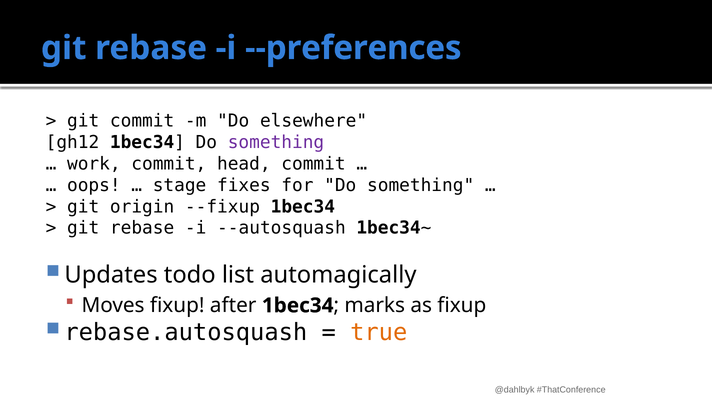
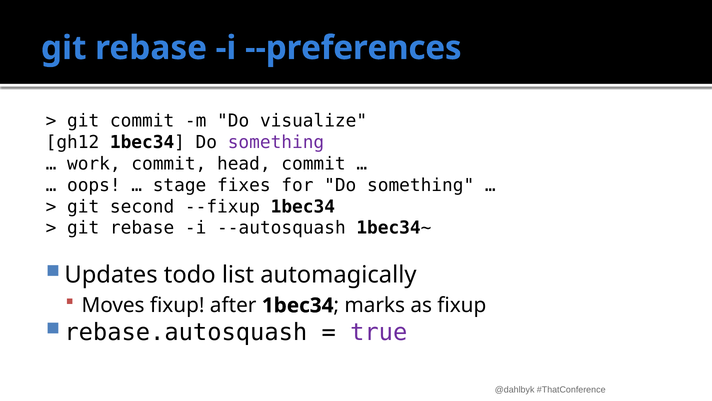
elsewhere: elsewhere -> visualize (314, 121)
origin: origin -> second (142, 206)
true colour: orange -> purple (379, 332)
